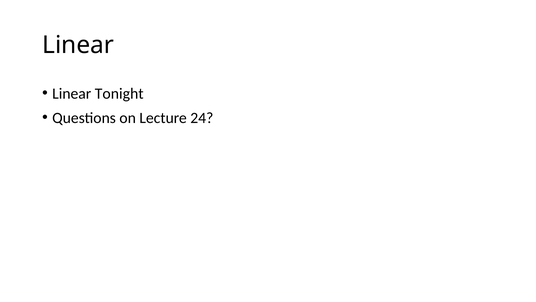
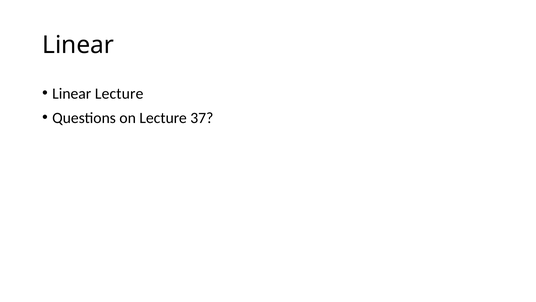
Linear Tonight: Tonight -> Lecture (119, 93)
24: 24 -> 37 (202, 118)
